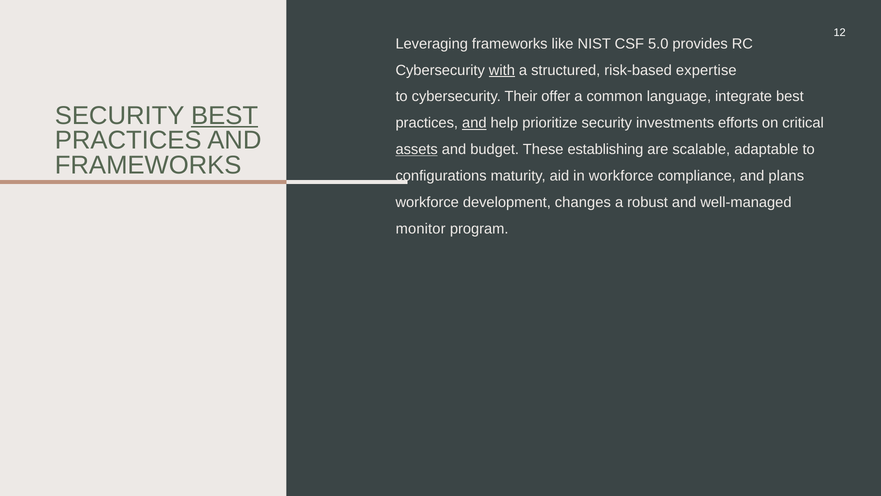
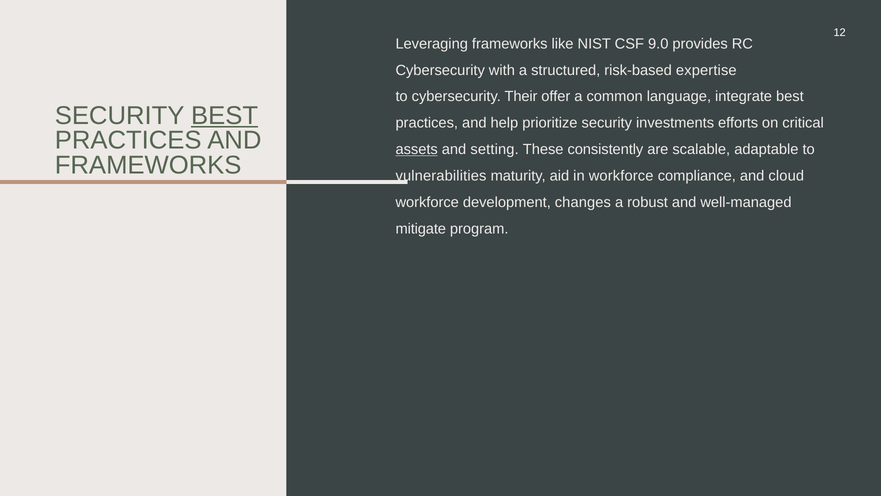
5.0: 5.0 -> 9.0 (658, 44)
with underline: present -> none (502, 70)
and underline: present -> none (474, 123)
budget: budget -> setting (495, 149)
establishing: establishing -> consistently (605, 149)
configurations: configurations -> vulnerabilities (441, 176)
plans: plans -> cloud (786, 176)
monitor: monitor -> mitigate (421, 229)
